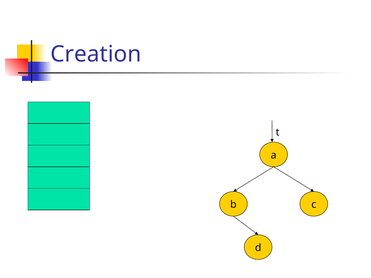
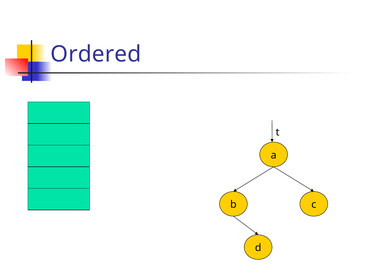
Creation: Creation -> Ordered (96, 54)
